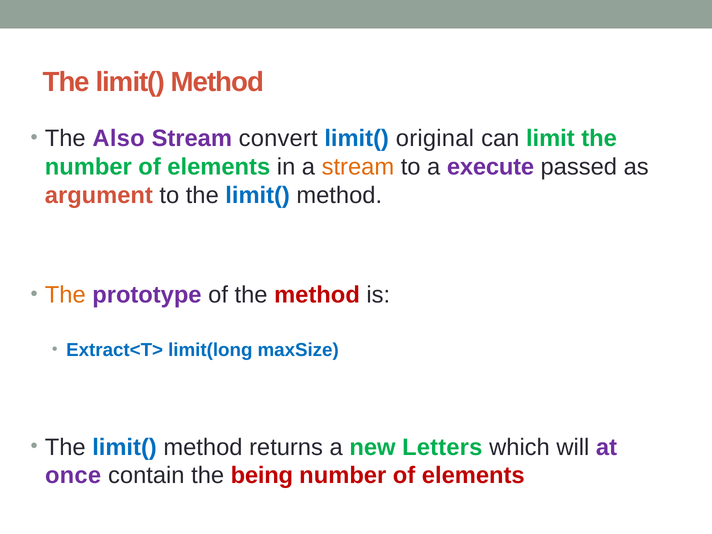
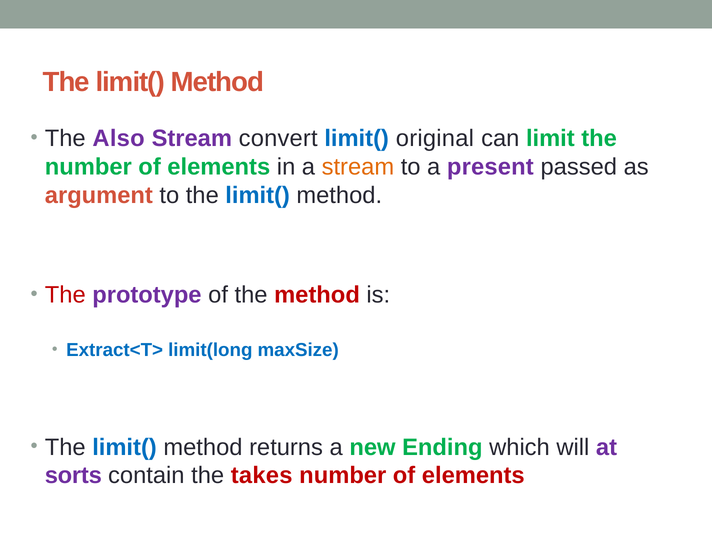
execute: execute -> present (490, 167)
The colour: orange -> red (65, 295)
Letters: Letters -> Ending (442, 447)
once: once -> sorts (73, 476)
being: being -> takes (262, 476)
